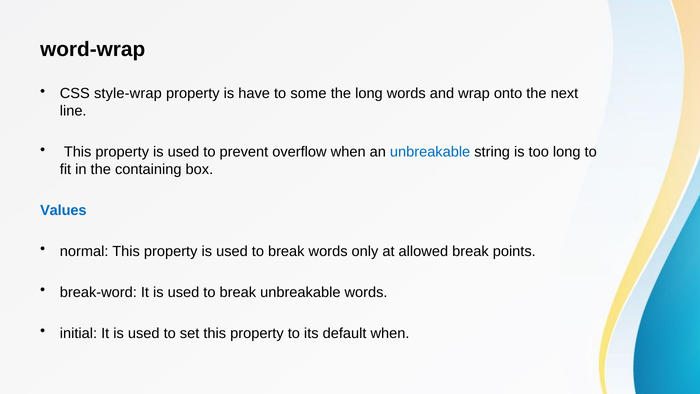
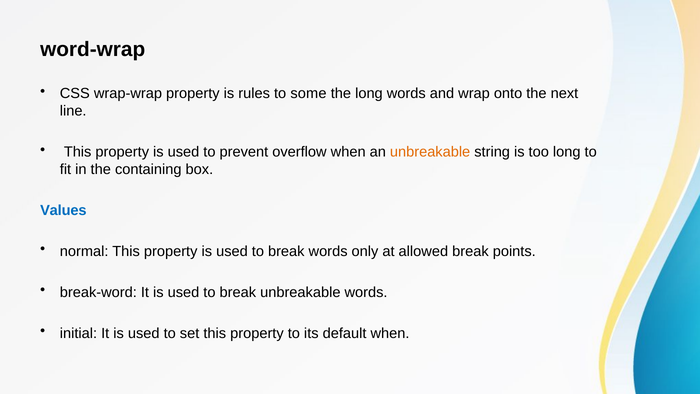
style-wrap: style-wrap -> wrap-wrap (128, 94)
have: have -> rules (254, 94)
unbreakable colour: blue -> orange (430, 152)
